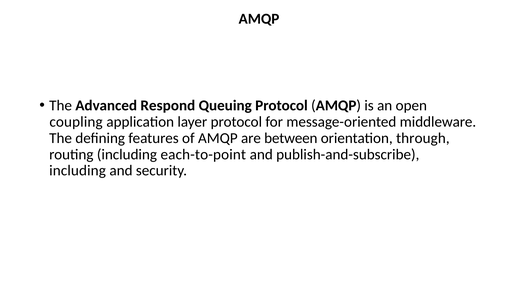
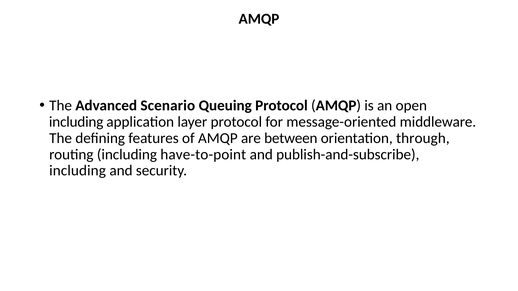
Respond: Respond -> Scenario (168, 106)
coupling: coupling -> including (76, 122)
each-to-point: each-to-point -> have-to-point (203, 155)
